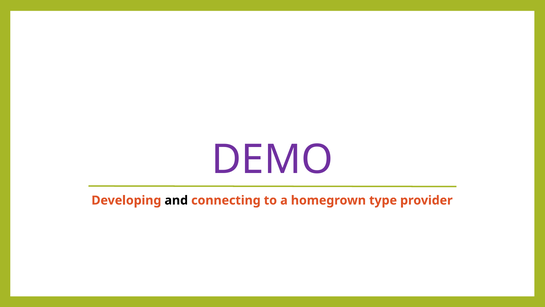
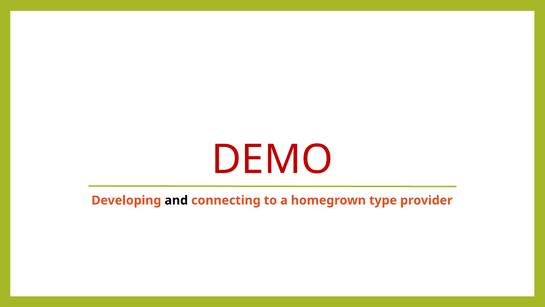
DEMO colour: purple -> red (272, 159)
